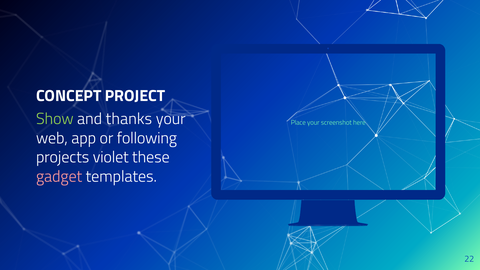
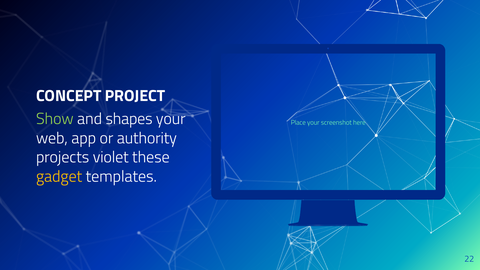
thanks: thanks -> shapes (129, 119)
following: following -> authority (147, 138)
gadget colour: pink -> yellow (59, 177)
